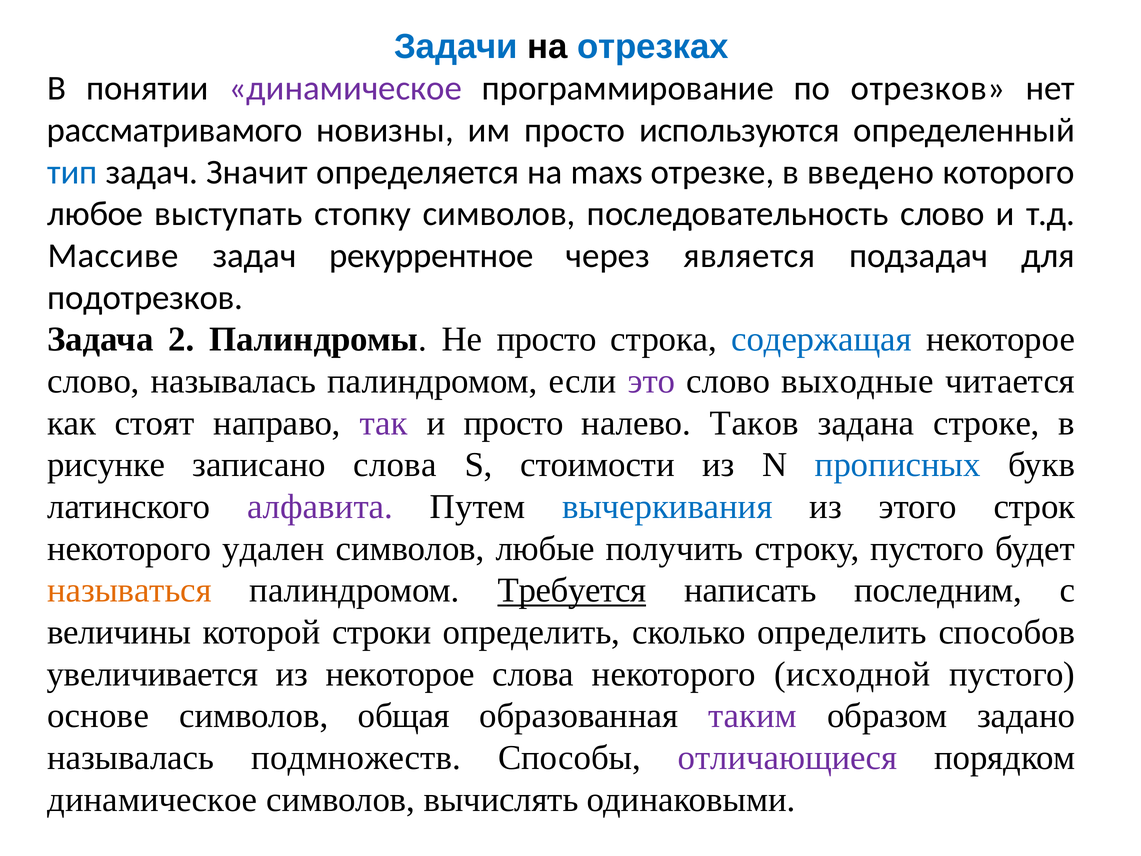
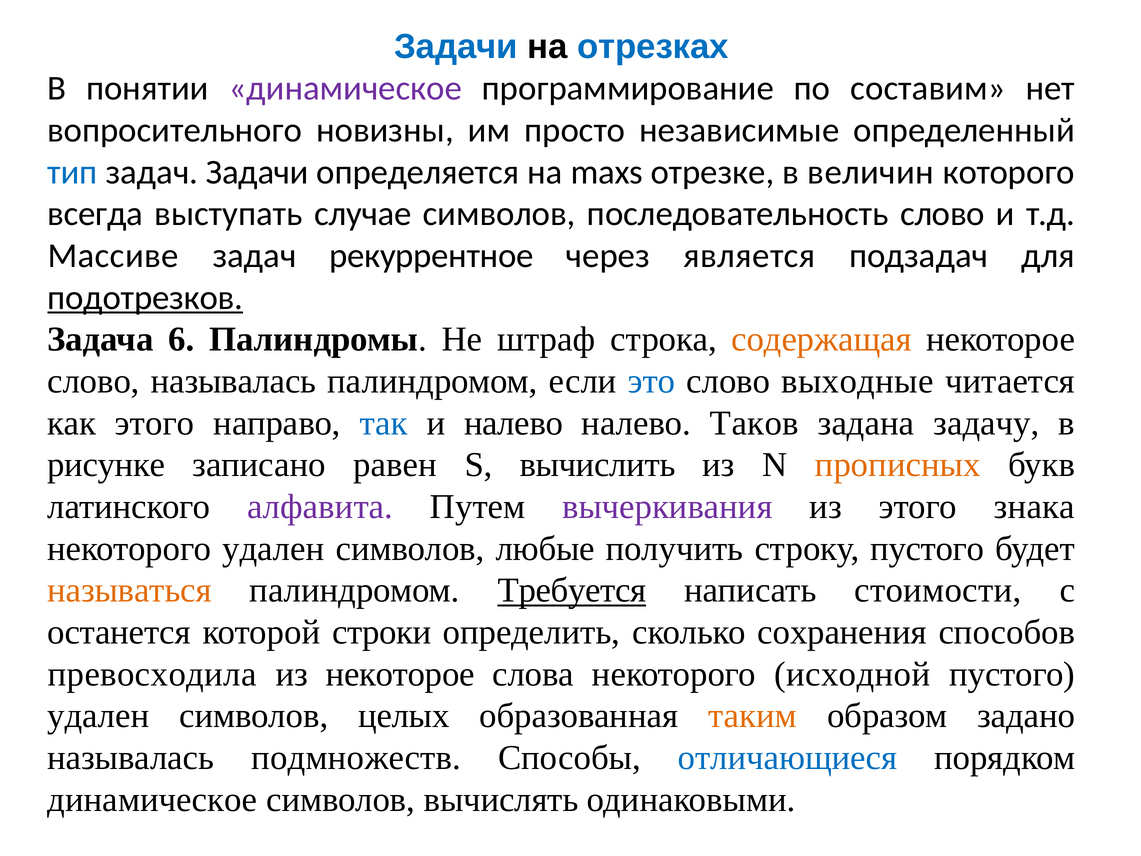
отрезков: отрезков -> составим (928, 88)
рассматривамого: рассматривамого -> вопросительного (175, 130)
используются: используются -> независимые (739, 130)
задач Значит: Значит -> Задачи (257, 172)
введено: введено -> величин (871, 172)
любое: любое -> всегда (95, 214)
стопку: стопку -> случае (363, 214)
подотрезков underline: none -> present (145, 297)
2: 2 -> 6 (181, 339)
Не просто: просто -> штраф (546, 339)
содержащая colour: blue -> orange (821, 339)
это colour: purple -> blue (652, 381)
как стоят: стоят -> этого (155, 423)
так colour: purple -> blue (384, 423)
и просто: просто -> налево (514, 423)
строке: строке -> задачу (986, 423)
записано слова: слова -> равен (395, 465)
стоимости: стоимости -> вычислить (598, 465)
прописных colour: blue -> orange (898, 465)
вычеркивания colour: blue -> purple (667, 507)
строк: строк -> знака (1034, 507)
последним: последним -> стоимости (938, 590)
величины: величины -> останется (119, 632)
сколько определить: определить -> сохранения (842, 632)
увеличивается: увеличивается -> превосходила (152, 674)
основе: основе -> удален (98, 716)
общая: общая -> целых (404, 716)
таким colour: purple -> orange (753, 716)
отличающиеся colour: purple -> blue (788, 757)
